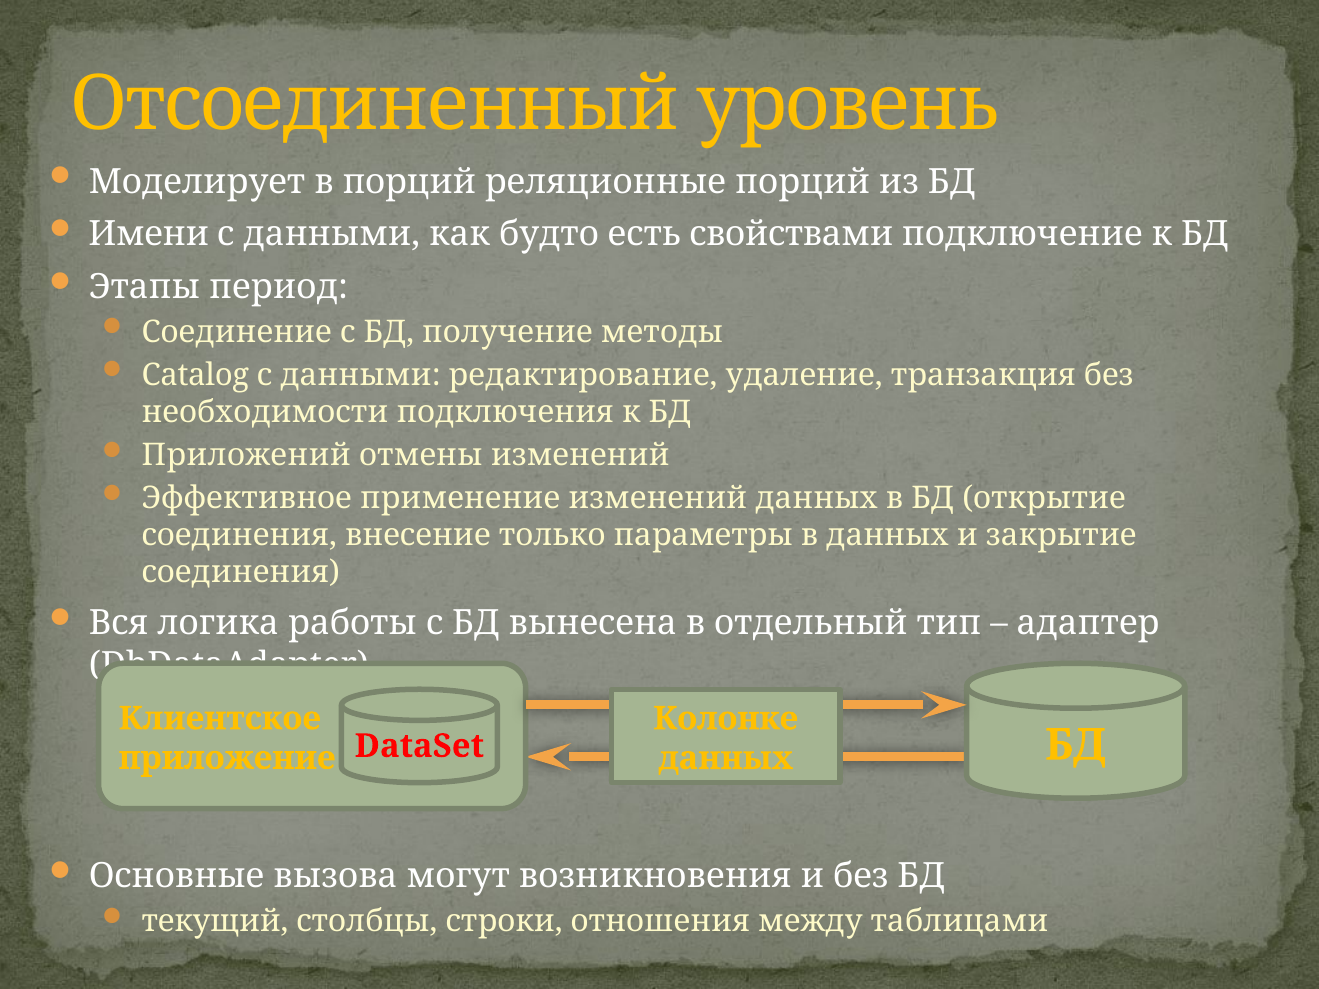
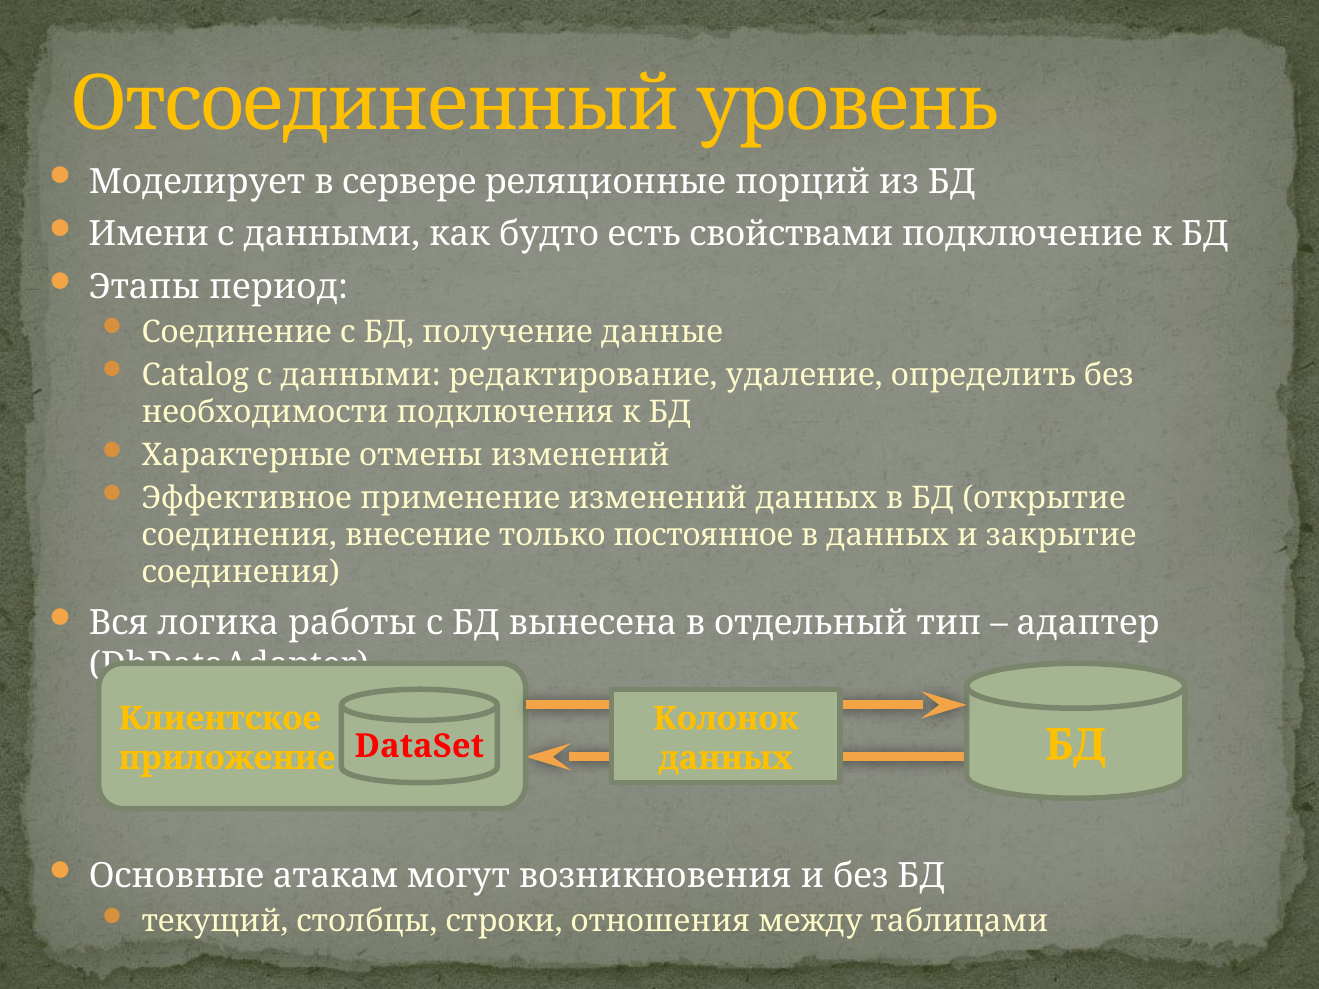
в порций: порций -> сервере (409, 182)
методы: методы -> данные (662, 332)
транзакция: транзакция -> определить (983, 375)
Приложений: Приложений -> Характерные (246, 455)
параметры: параметры -> постоянное (703, 535)
Колонке: Колонке -> Колонок (726, 719)
вызова: вызова -> атакам (336, 876)
